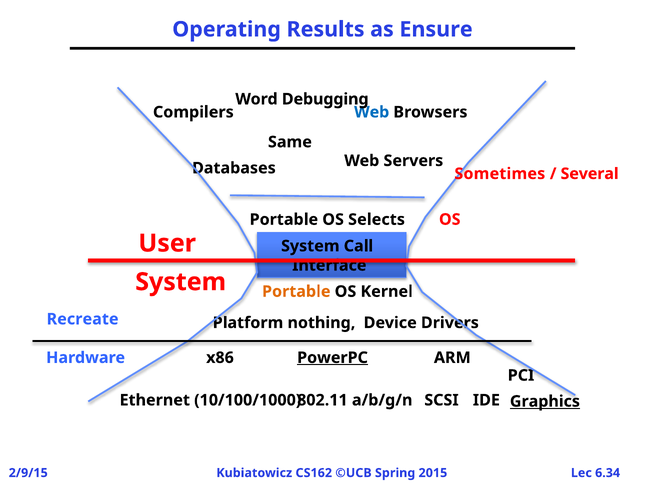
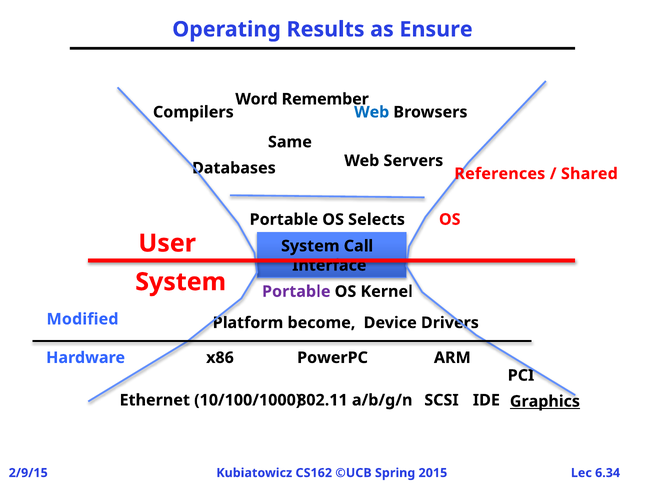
Debugging: Debugging -> Remember (325, 99)
Sometimes: Sometimes -> References (500, 174)
Several: Several -> Shared (589, 174)
Portable colour: orange -> purple (296, 292)
Recreate: Recreate -> Modified (83, 320)
nothing: nothing -> become (321, 323)
PowerPC underline: present -> none (333, 358)
